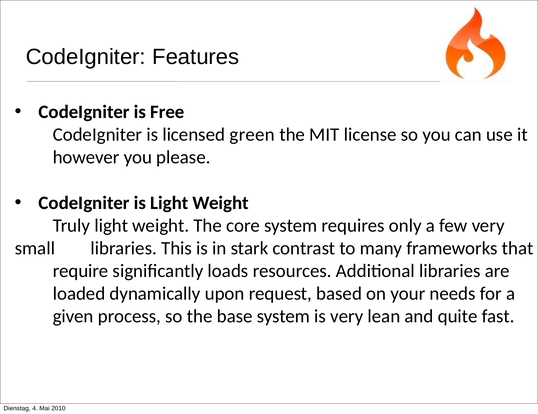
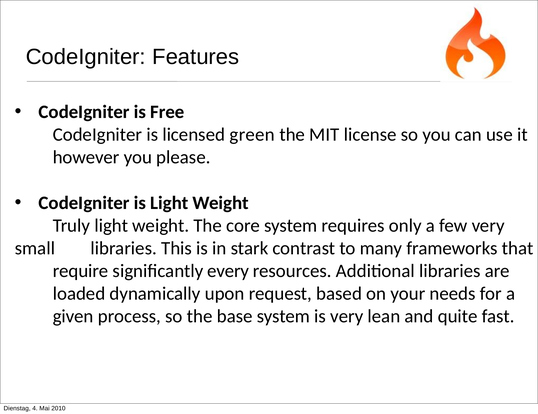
loads: loads -> every (228, 271)
